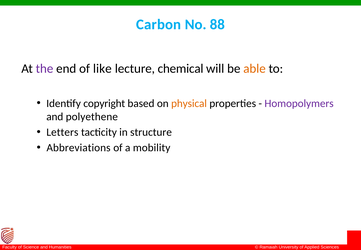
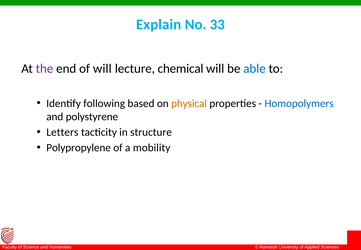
Carbon: Carbon -> Explain (159, 24)
88: 88 -> 33 (217, 24)
of like: like -> will (102, 69)
able colour: orange -> blue (254, 69)
copyright: copyright -> following (104, 103)
Homopolymers colour: purple -> blue (299, 103)
polyethene: polyethene -> polystyrene (92, 117)
Abbreviations: Abbreviations -> Polypropylene (79, 148)
